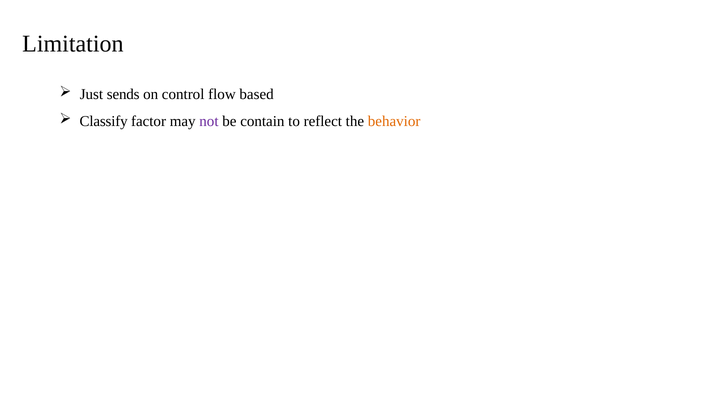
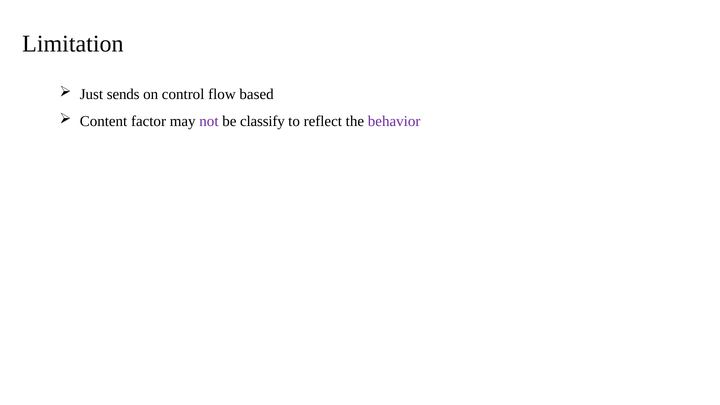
Classify: Classify -> Content (104, 121)
contain: contain -> classify (262, 121)
behavior colour: orange -> purple (394, 121)
